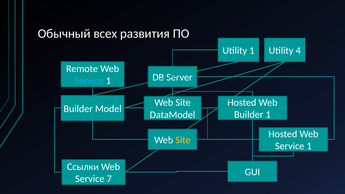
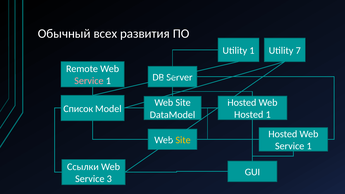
4: 4 -> 7 (298, 51)
Service colour: light blue -> pink (89, 81)
Builder: Builder -> Список (78, 109)
Builder: Builder -> Hosted (249, 115)
7: 7 -> 3 (109, 179)
